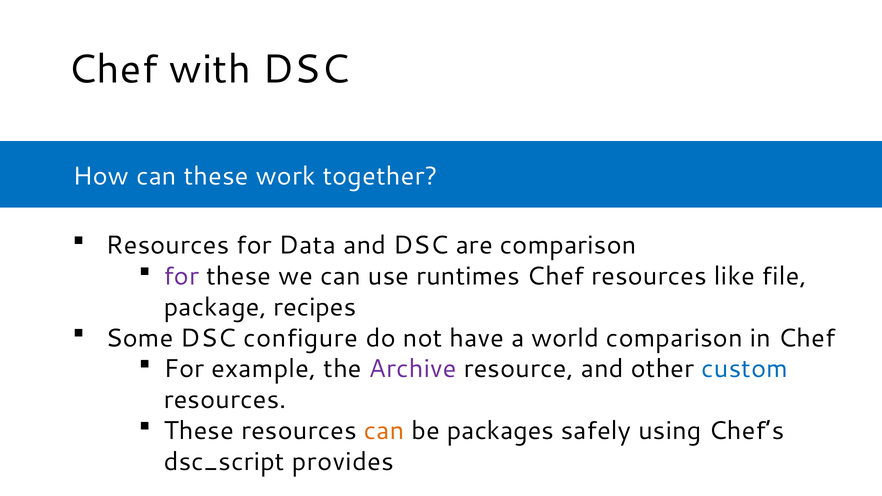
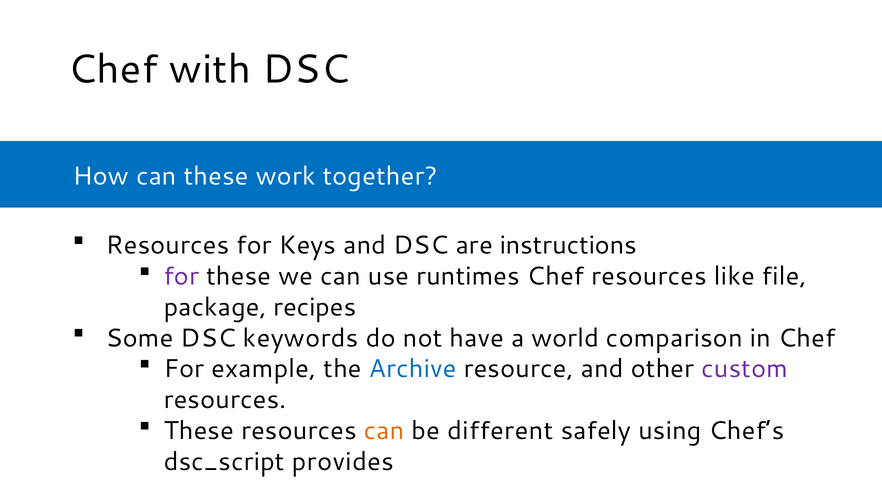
Data: Data -> Keys (308, 246)
are comparison: comparison -> instructions (568, 246)
configure: configure -> keywords (301, 338)
Archive colour: purple -> blue (413, 369)
custom colour: blue -> purple (745, 369)
packages: packages -> different (500, 431)
